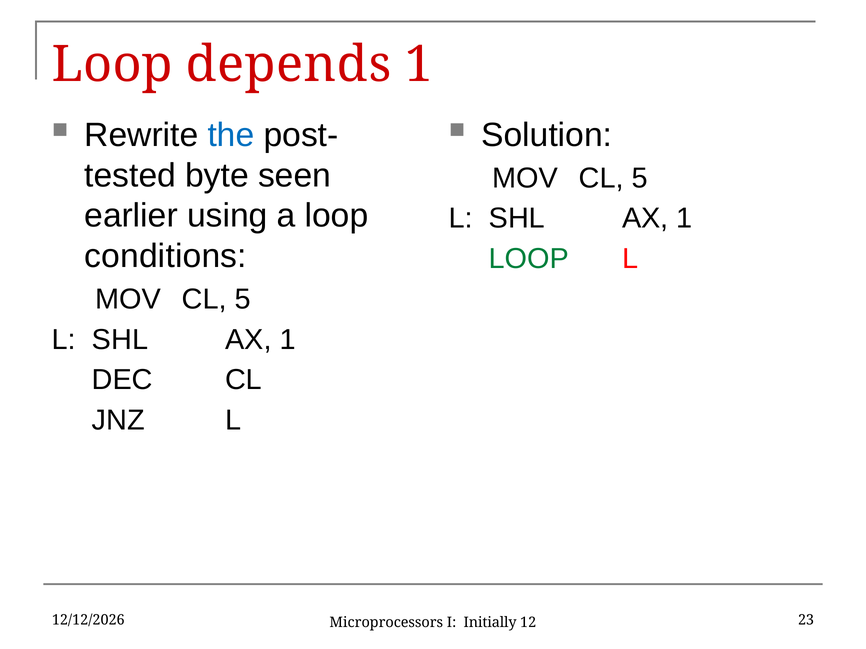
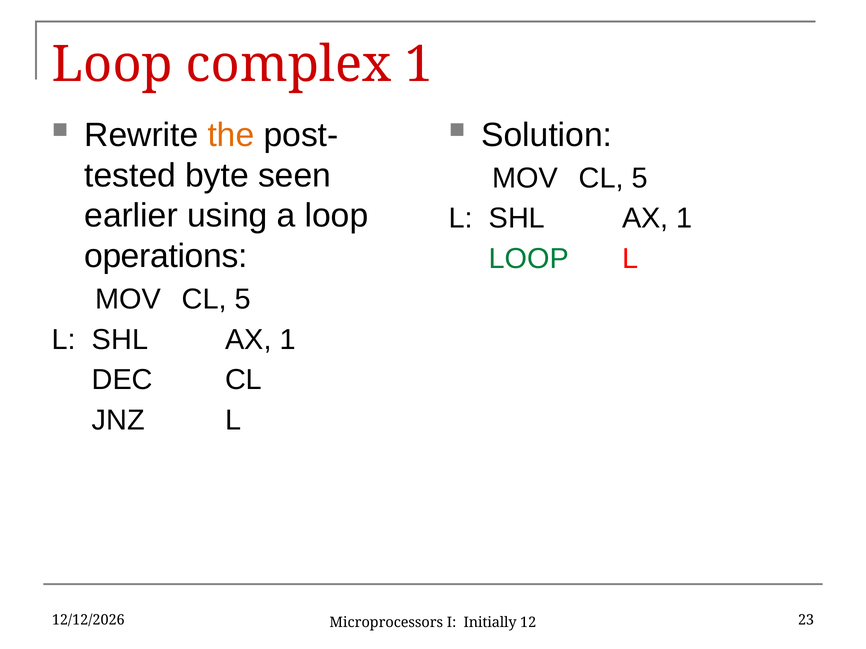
depends: depends -> complex (289, 65)
the colour: blue -> orange (231, 135)
conditions: conditions -> operations (166, 256)
